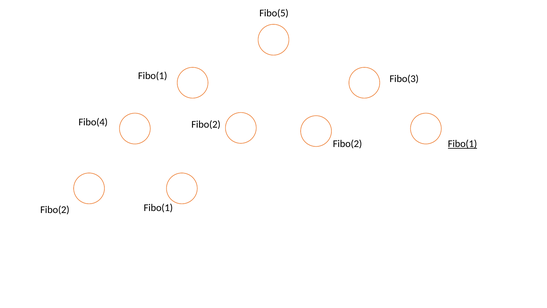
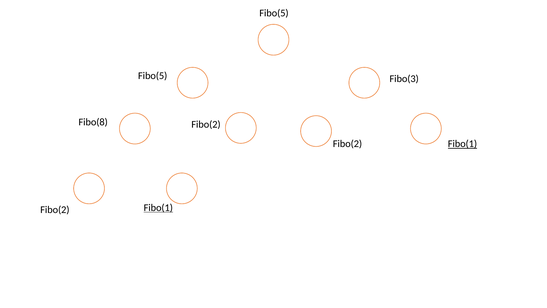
Fibo(1: Fibo(1 -> Fibo(5 (153, 76)
Fibo(4: Fibo(4 -> Fibo(8 (93, 122)
Fibo(1 underline: none -> present (158, 208)
